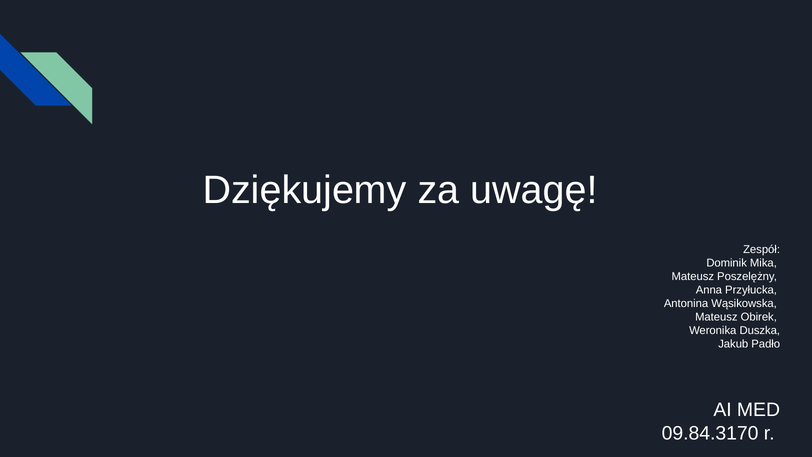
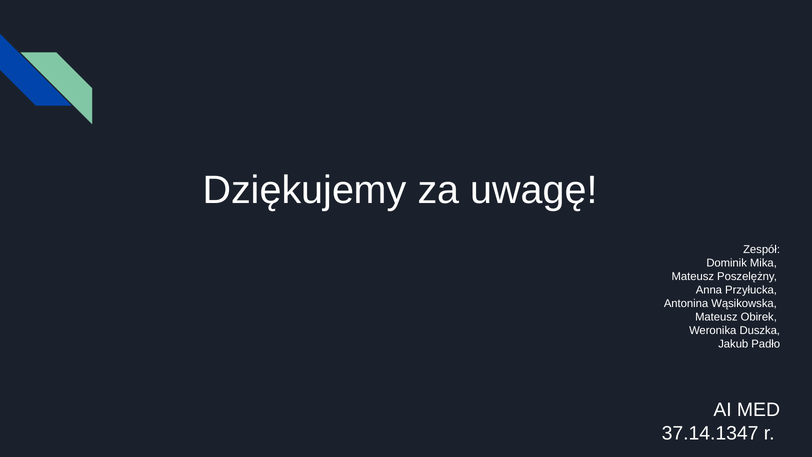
09.84.3170: 09.84.3170 -> 37.14.1347 (710, 433)
